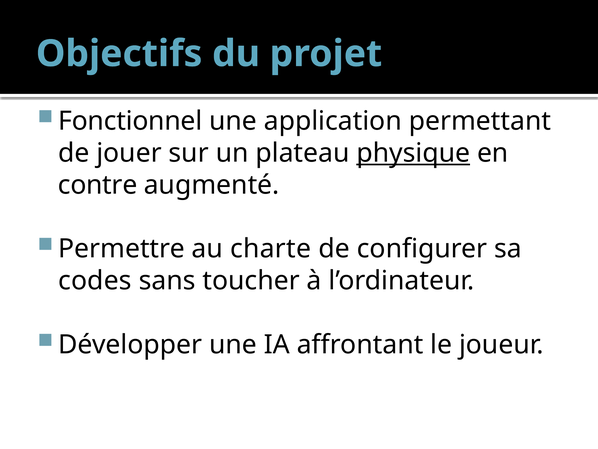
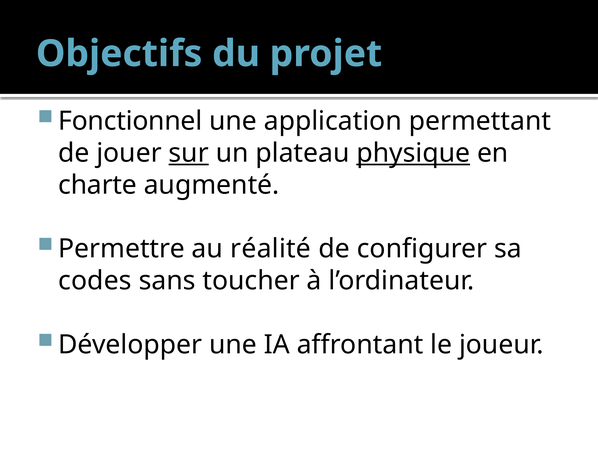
sur underline: none -> present (189, 153)
contre: contre -> charte (98, 185)
charte: charte -> réalité (271, 248)
